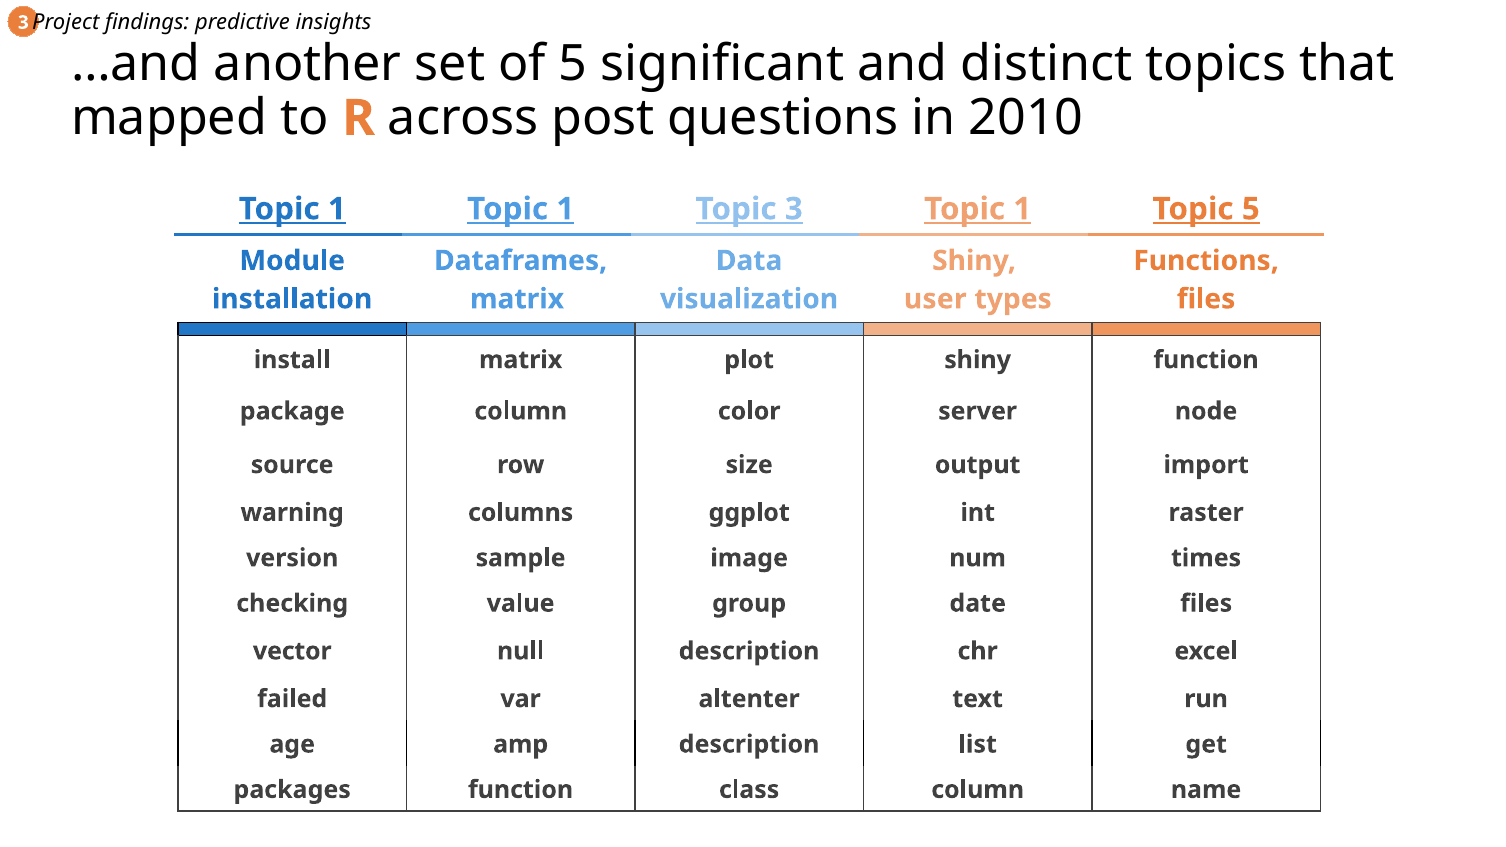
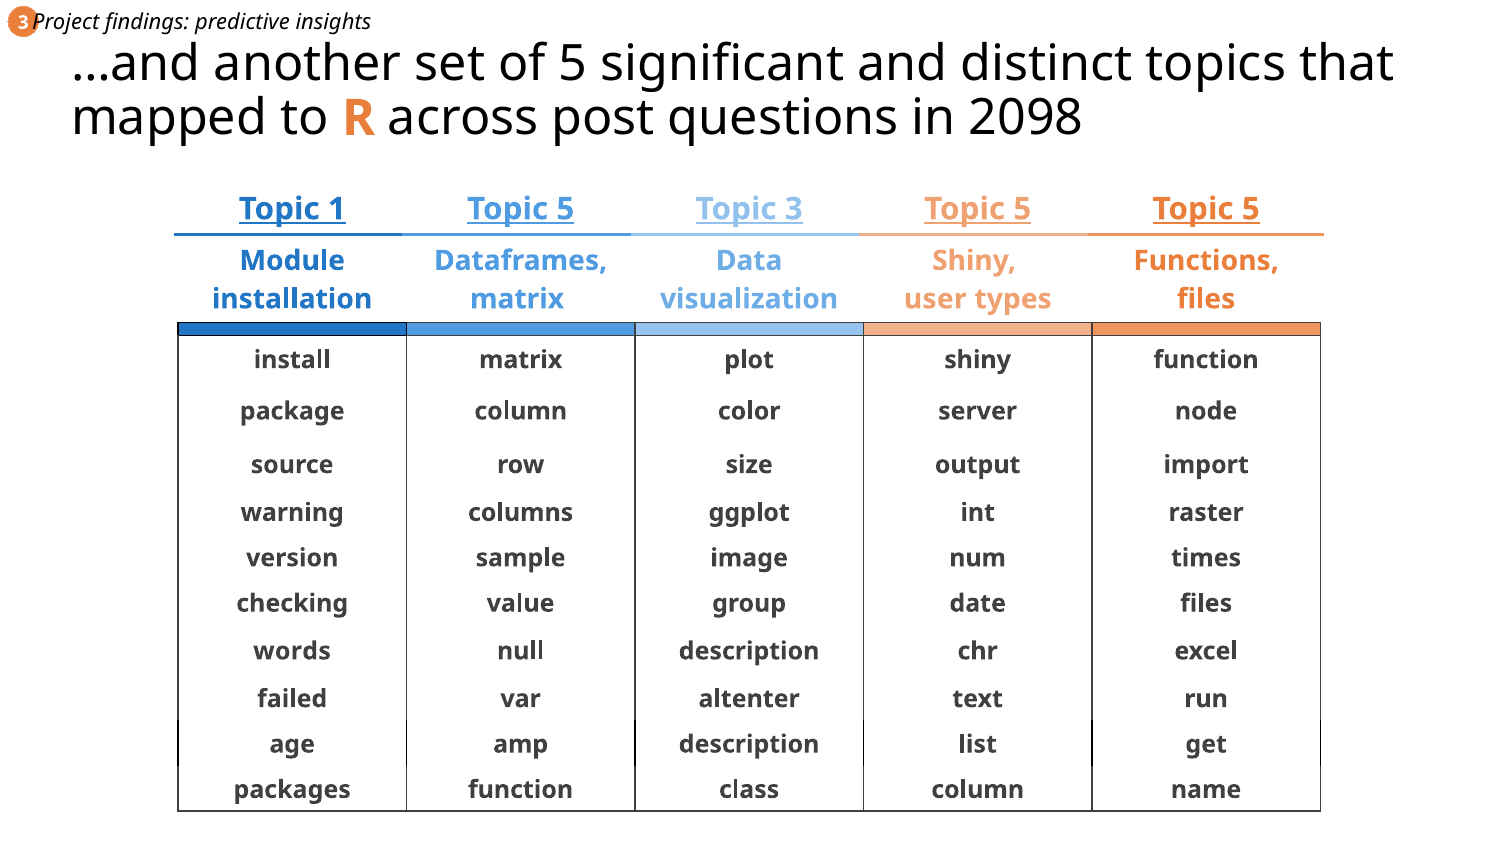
2010: 2010 -> 2098 (1026, 118)
1 Topic 1: 1 -> 5 (565, 209)
3 Topic 1: 1 -> 5 (1022, 209)
vector: vector -> words (292, 651)
